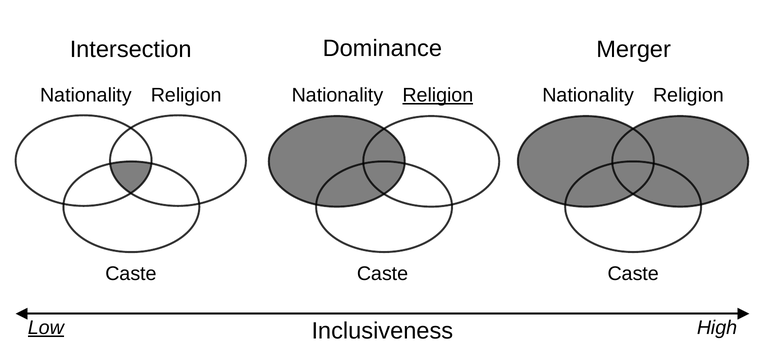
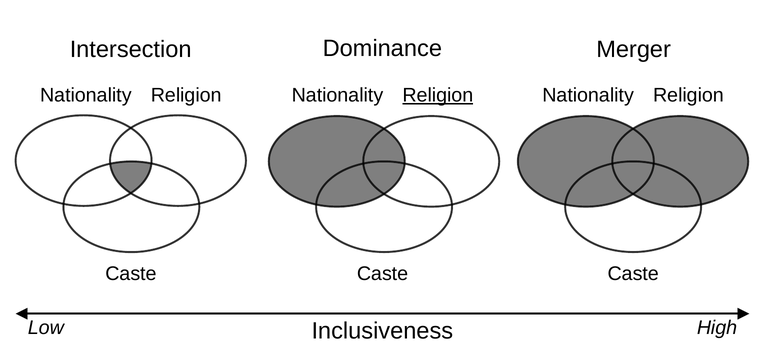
Low underline: present -> none (46, 328)
